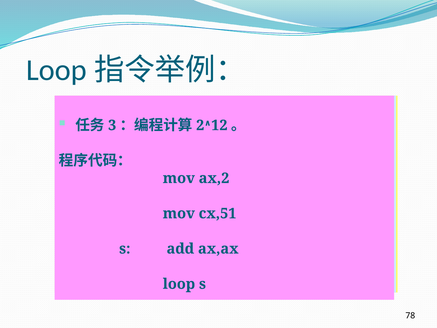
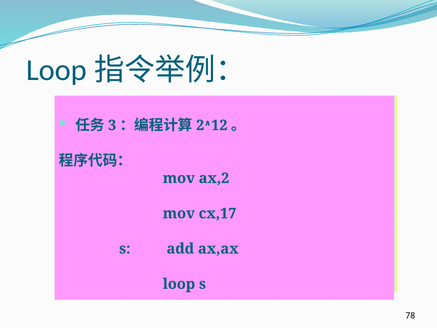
cx,51: cx,51 -> cx,17 (218, 213)
